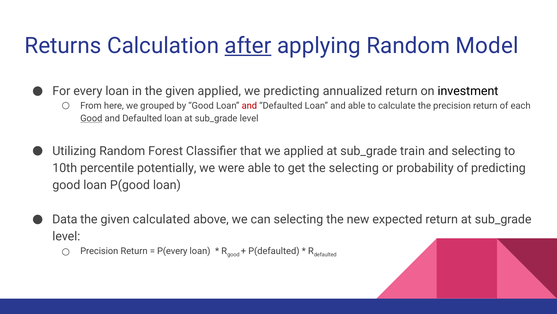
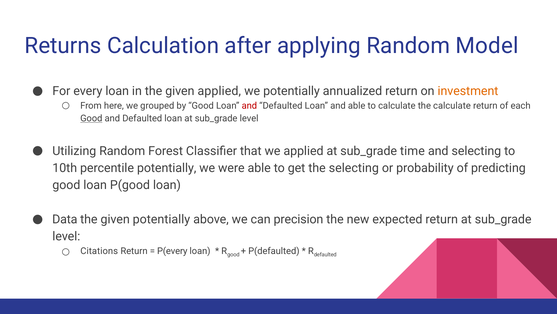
after underline: present -> none (248, 46)
we predicting: predicting -> potentially (291, 91)
investment colour: black -> orange (468, 91)
the precision: precision -> calculate (452, 105)
train: train -> time (412, 151)
given calculated: calculated -> potentially (161, 219)
can selecting: selecting -> precision (298, 219)
Precision: Precision -> Citations (99, 251)
